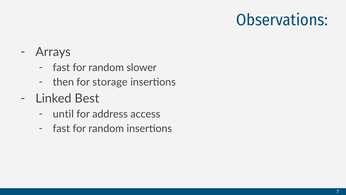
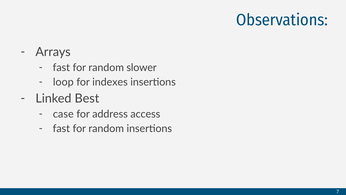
then: then -> loop (63, 82)
storage: storage -> indexes (110, 82)
until: until -> case (63, 114)
